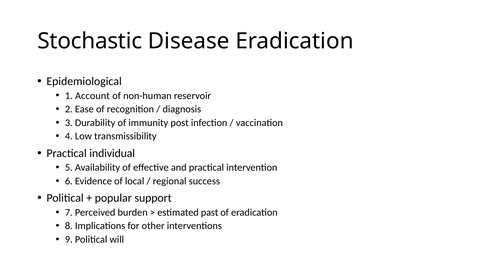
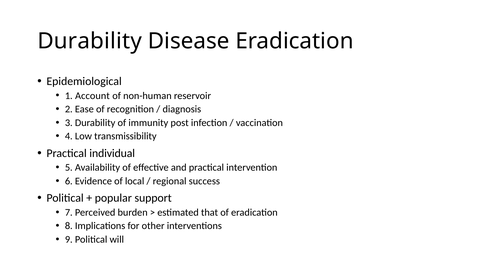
Stochastic: Stochastic -> Durability (90, 41)
past: past -> that (210, 213)
